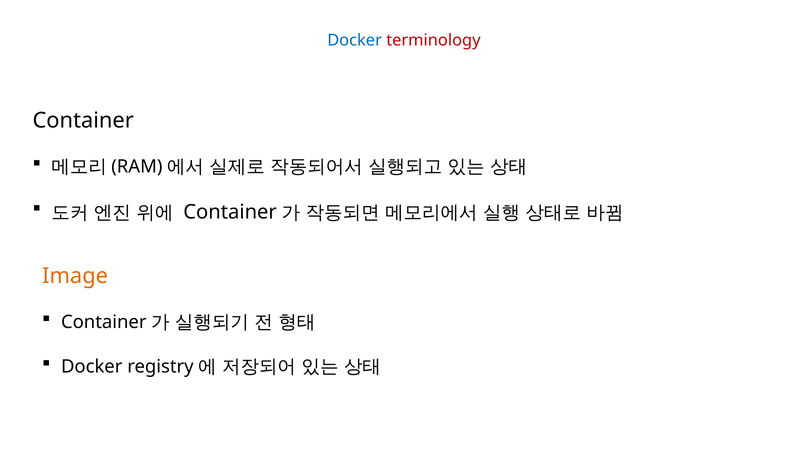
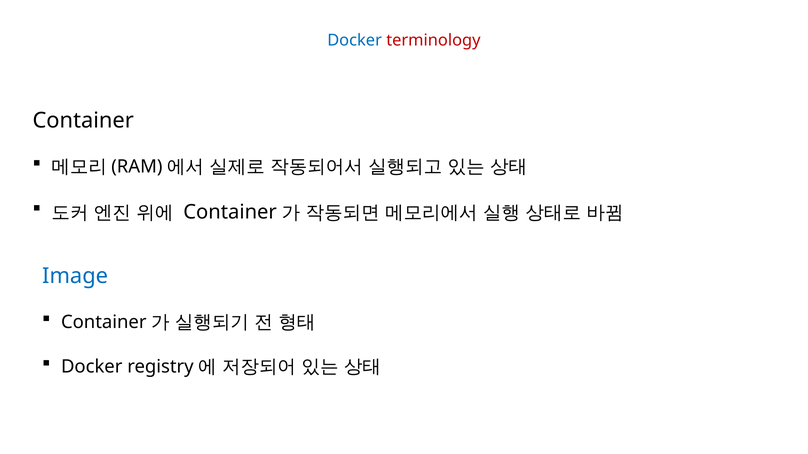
Image colour: orange -> blue (75, 276)
